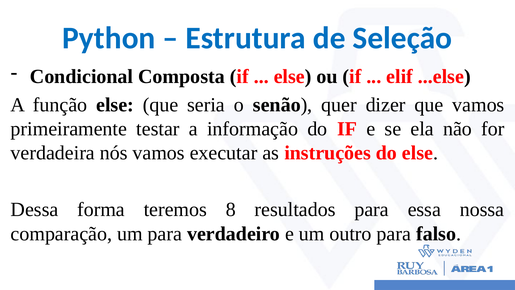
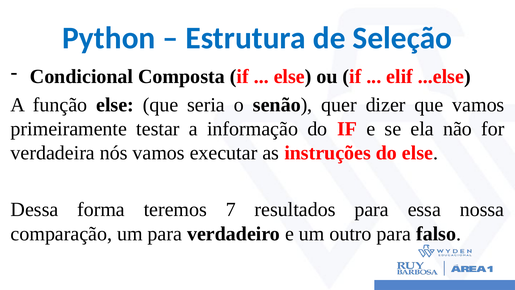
8: 8 -> 7 (231, 209)
